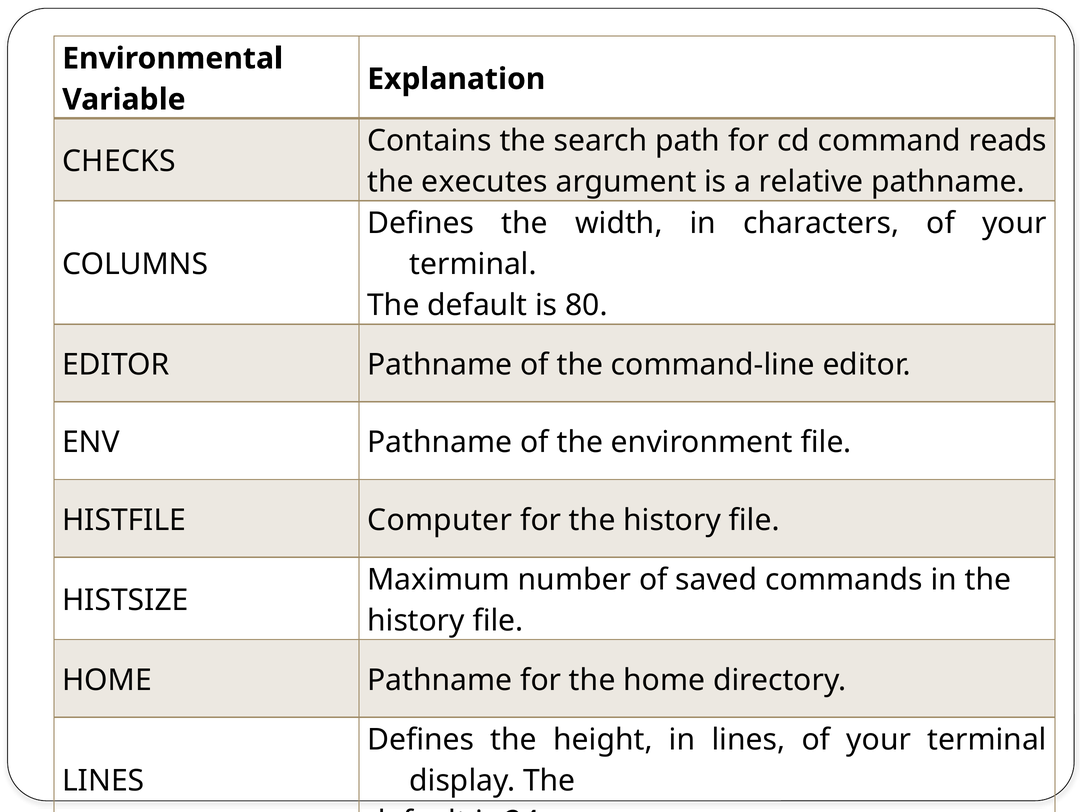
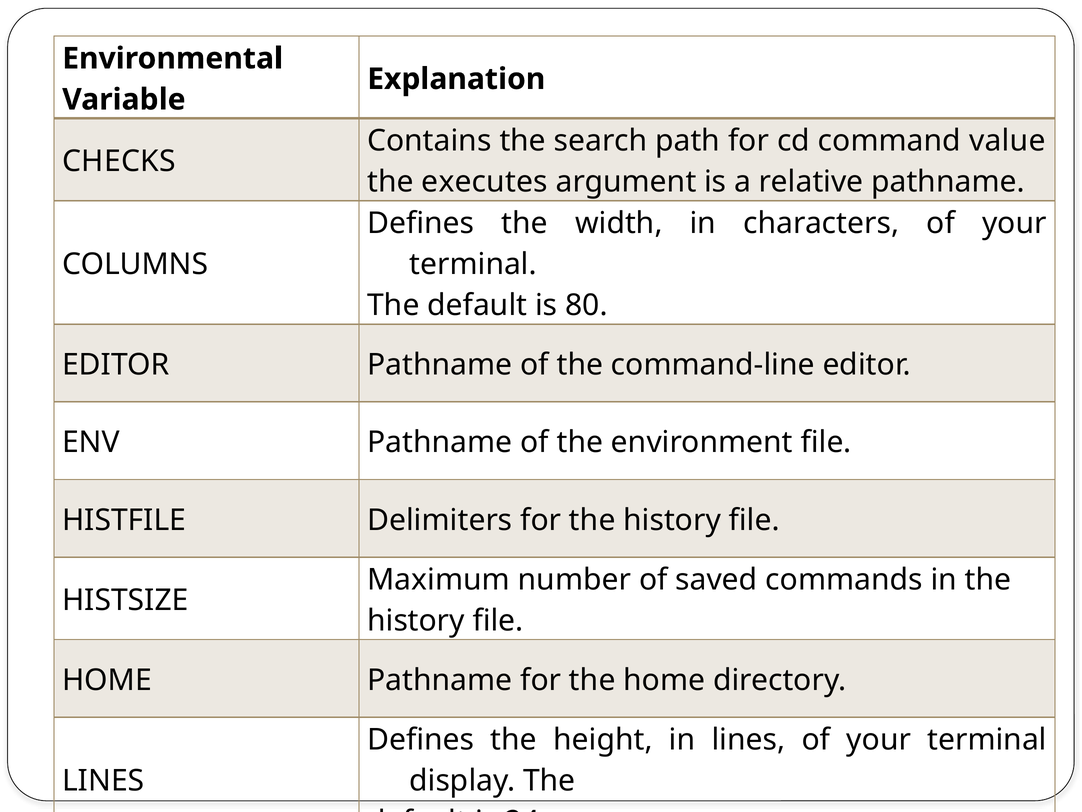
reads: reads -> value (1008, 141)
Computer: Computer -> Delimiters (440, 520)
